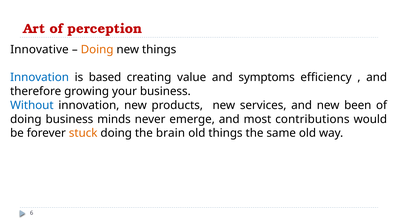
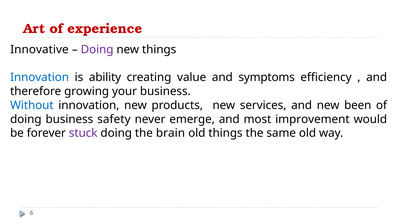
perception: perception -> experience (105, 29)
Doing colour: orange -> purple (97, 49)
based: based -> ability (105, 77)
minds: minds -> safety (114, 119)
contributions: contributions -> improvement (312, 119)
stuck colour: orange -> purple (83, 133)
